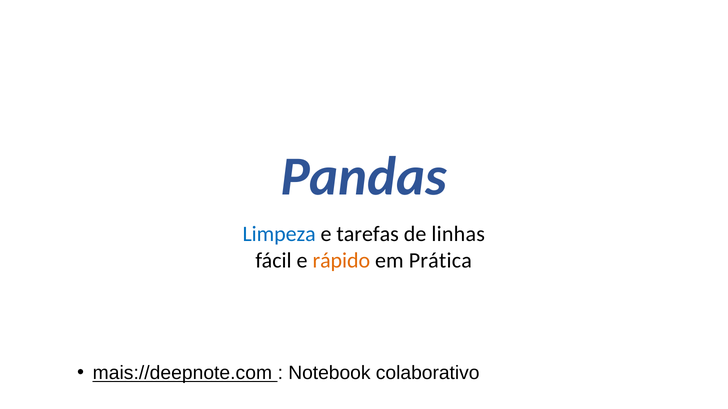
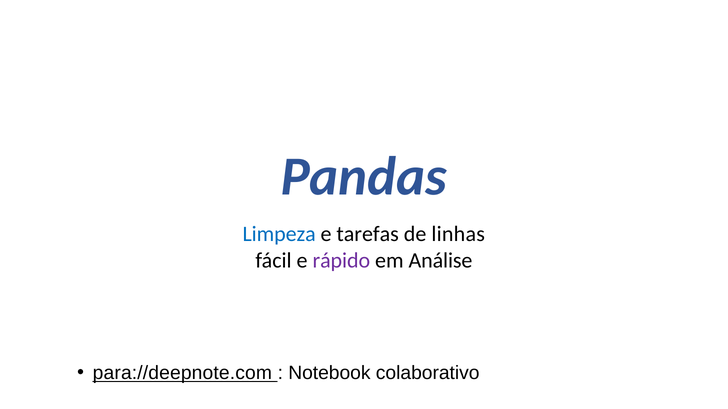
rápido colour: orange -> purple (341, 261)
Prática: Prática -> Análise (440, 261)
mais://deepnote.com: mais://deepnote.com -> para://deepnote.com (182, 373)
